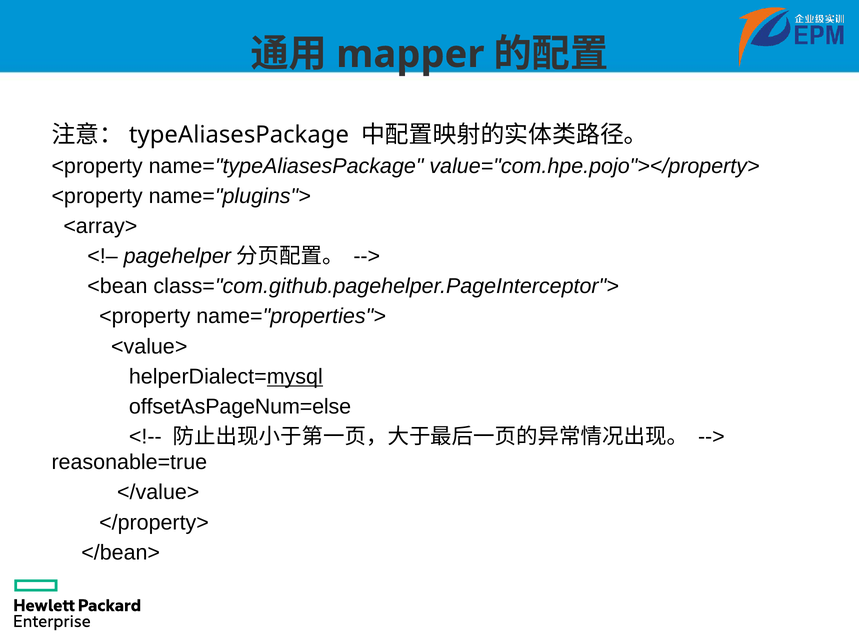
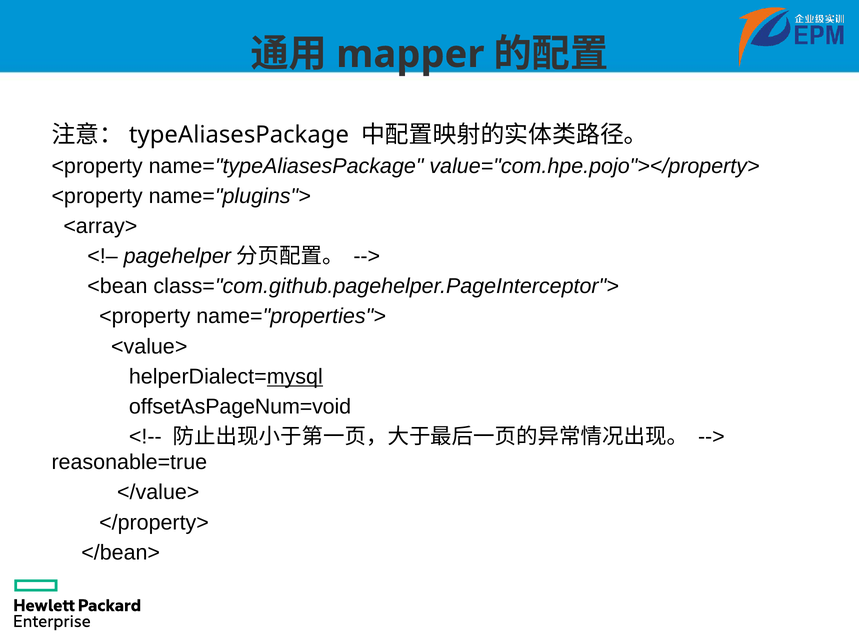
offsetAsPageNum=else: offsetAsPageNum=else -> offsetAsPageNum=void (240, 407)
